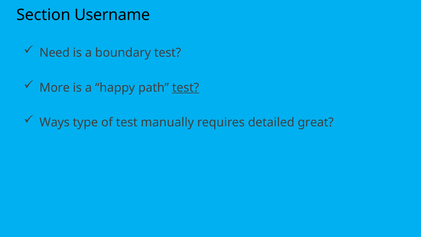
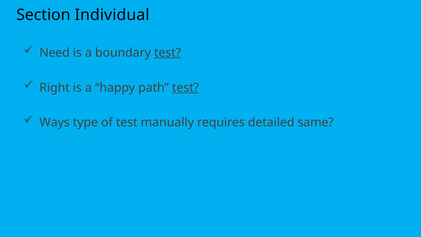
Username: Username -> Individual (112, 15)
test underline: none -> present (168, 53)
More: More -> Right (55, 88)
great: great -> same (316, 122)
